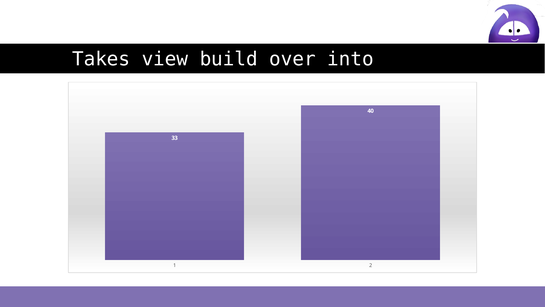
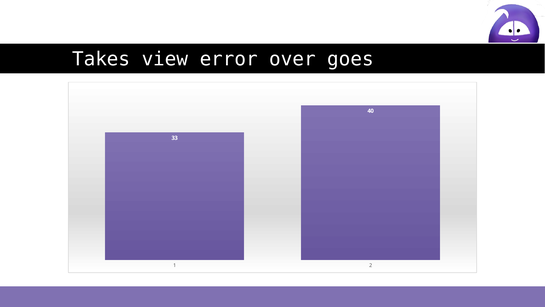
build: build -> error (229, 59)
into: into -> goes (350, 59)
